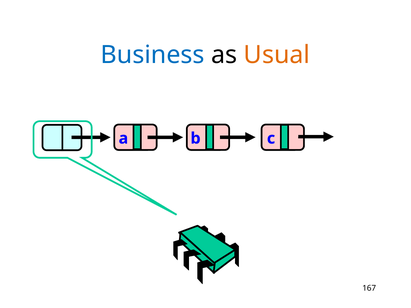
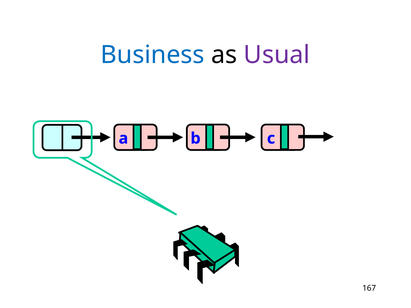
Usual colour: orange -> purple (277, 55)
